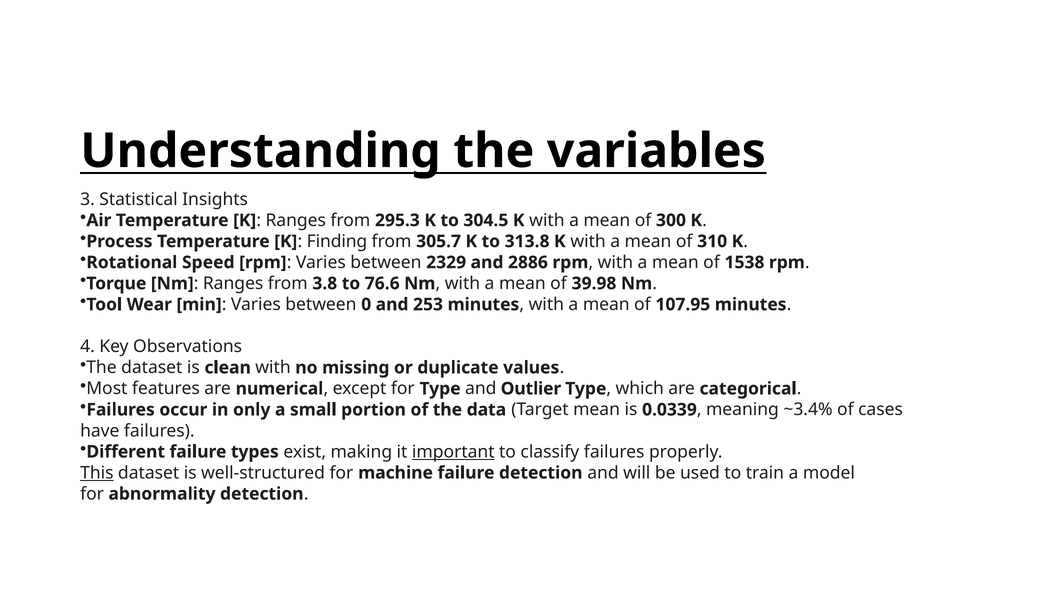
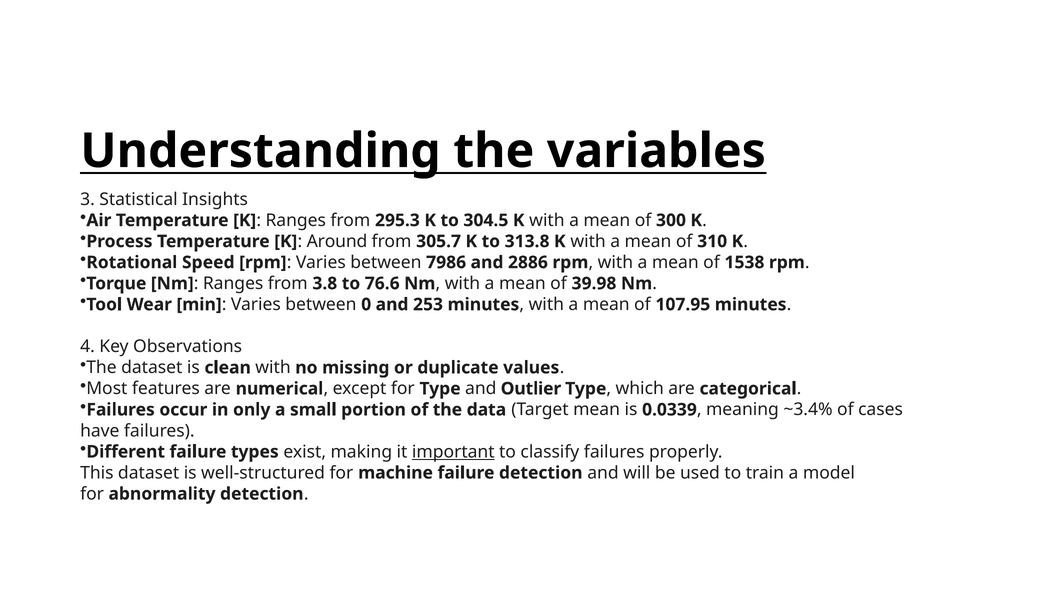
Finding: Finding -> Around (337, 241)
2329: 2329 -> 7986 (446, 262)
This underline: present -> none (97, 473)
